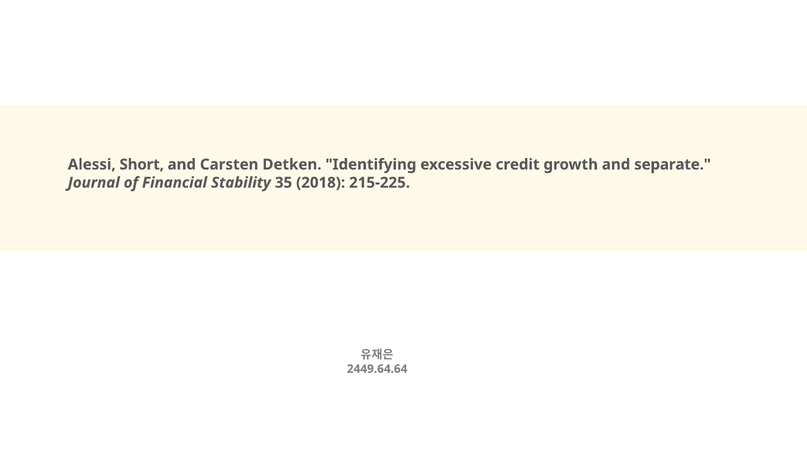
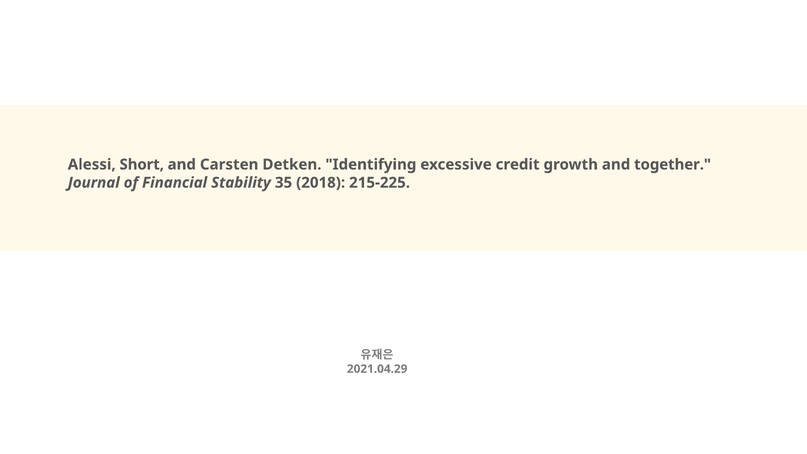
separate: separate -> together (673, 164)
2449.64.64: 2449.64.64 -> 2021.04.29 (377, 369)
